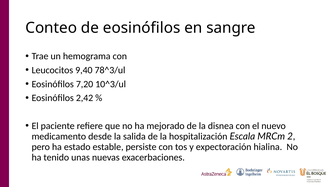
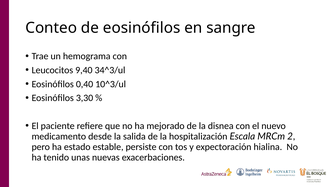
78^3/ul: 78^3/ul -> 34^3/ul (110, 70)
7,20: 7,20 -> 0,40 (85, 84)
2,42: 2,42 -> 3,30 (85, 98)
